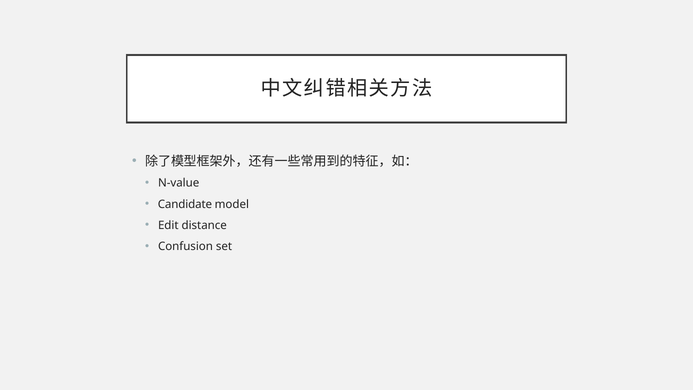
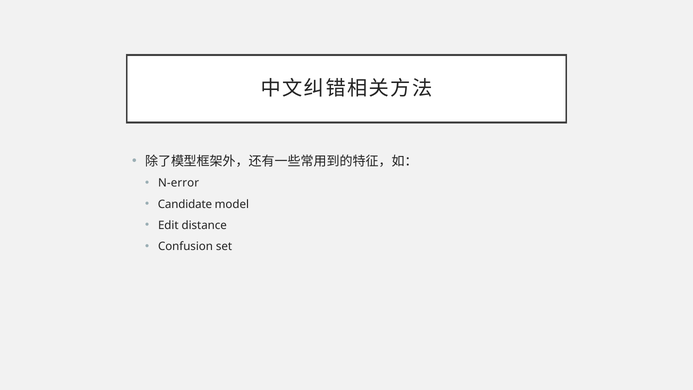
N-value: N-value -> N-error (179, 183)
